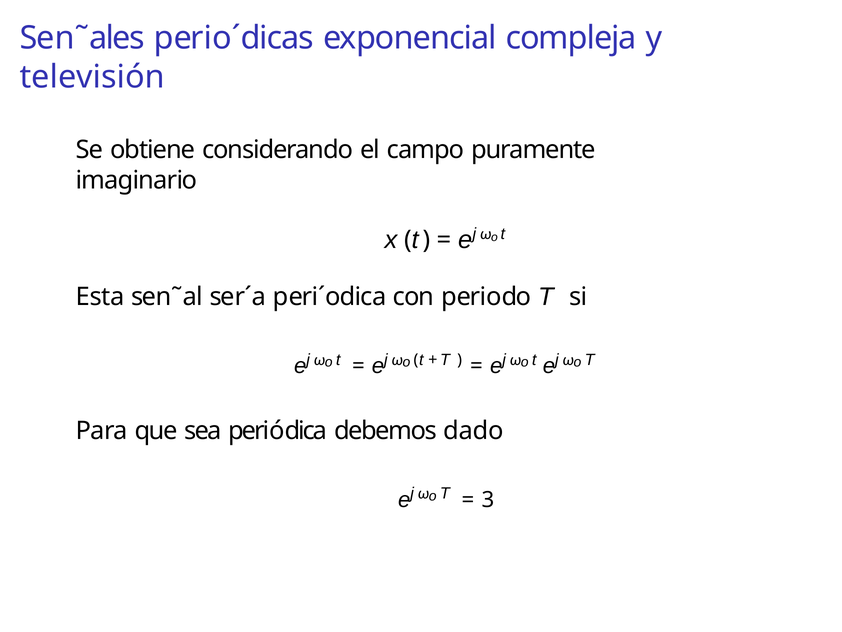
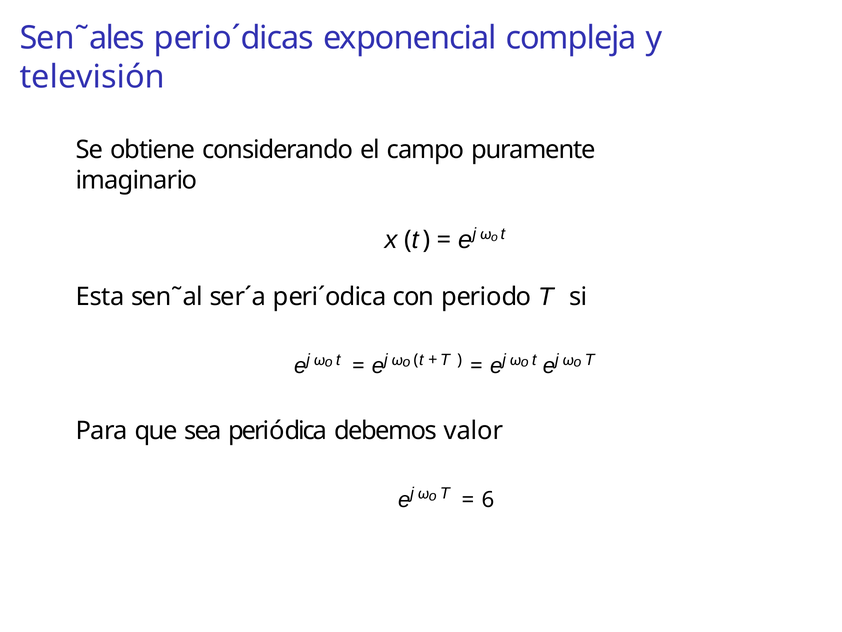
dado: dado -> valor (473, 431)
3: 3 -> 6 (488, 500)
